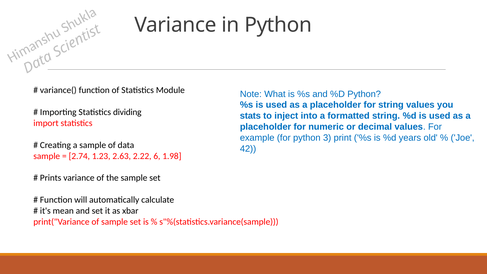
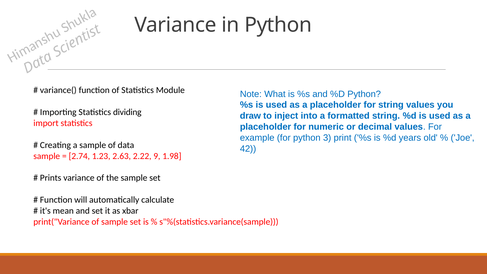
stats: stats -> draw (250, 116)
6: 6 -> 9 (157, 156)
